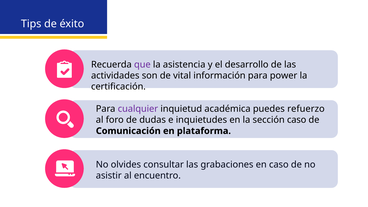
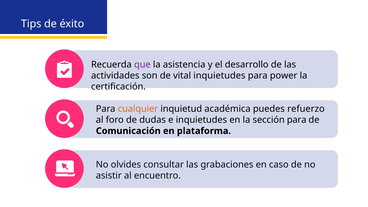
vital información: información -> inquietudes (219, 76)
cualquier colour: purple -> orange (138, 109)
sección caso: caso -> para (297, 120)
